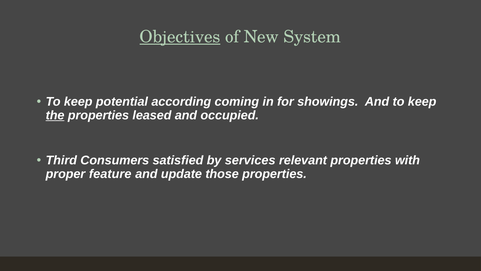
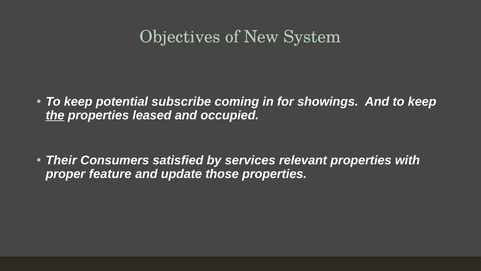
Objectives underline: present -> none (180, 37)
according: according -> subscribe (181, 102)
Third: Third -> Their (61, 160)
